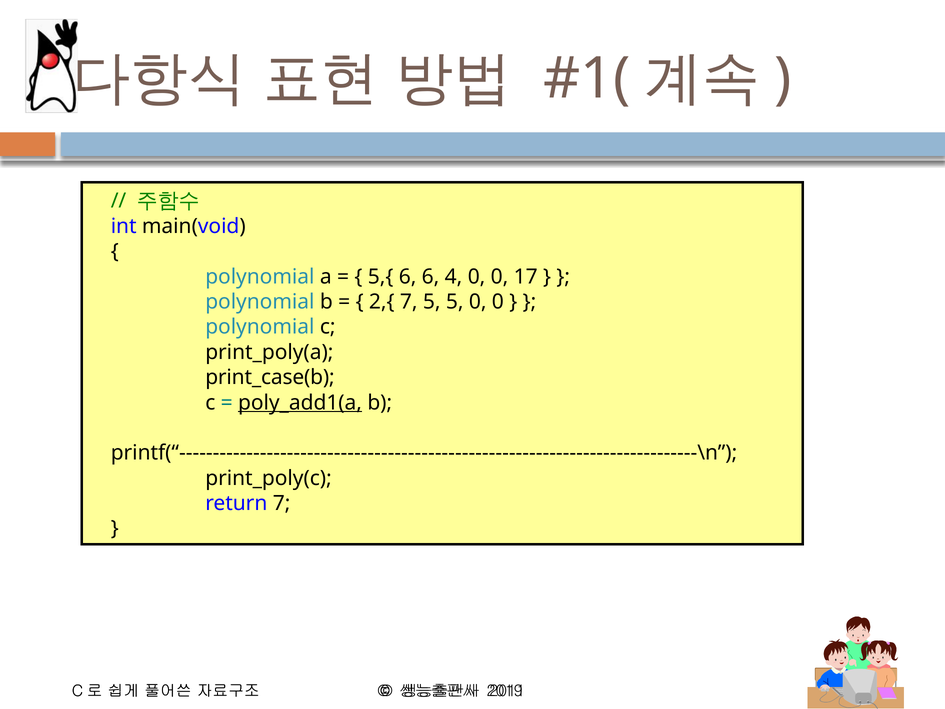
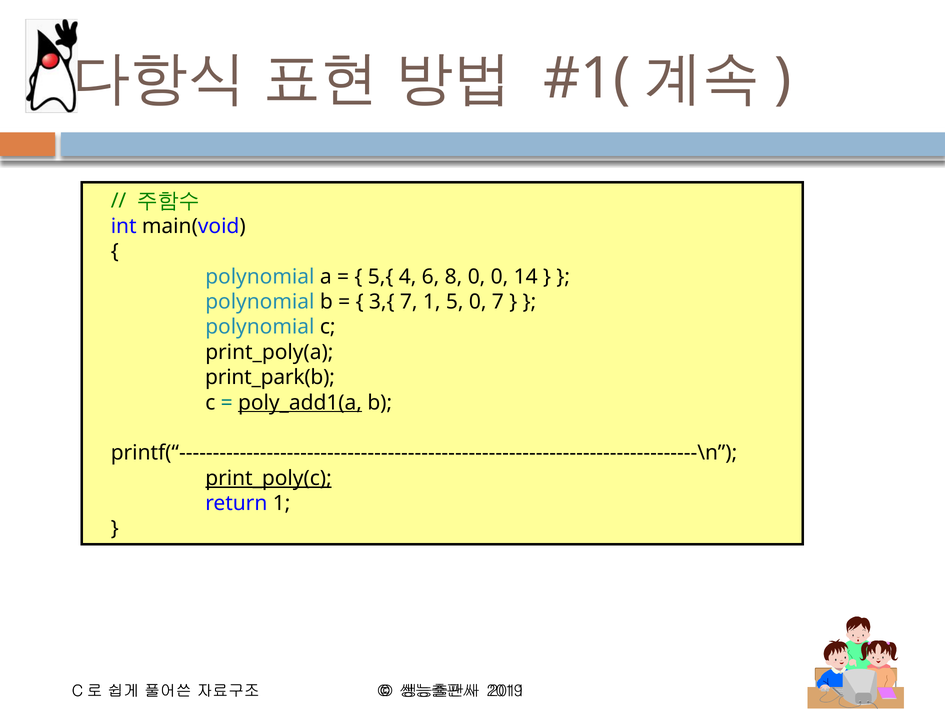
5,{ 6: 6 -> 4 (408, 277)
4: 4 -> 8 (453, 277)
17: 17 -> 14 (526, 277)
2,{: 2,{ -> 3,{ (382, 302)
7 5: 5 -> 1 (432, 302)
5 0 0: 0 -> 7 (498, 302)
print_case(b: print_case(b -> print_park(b (270, 377)
print_poly(c underline: none -> present (269, 478)
return 7: 7 -> 1 (282, 503)
